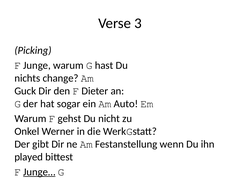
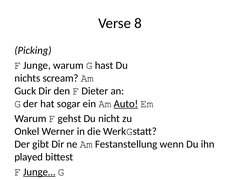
3: 3 -> 8 (138, 23)
change: change -> scream (61, 78)
Auto underline: none -> present (126, 104)
